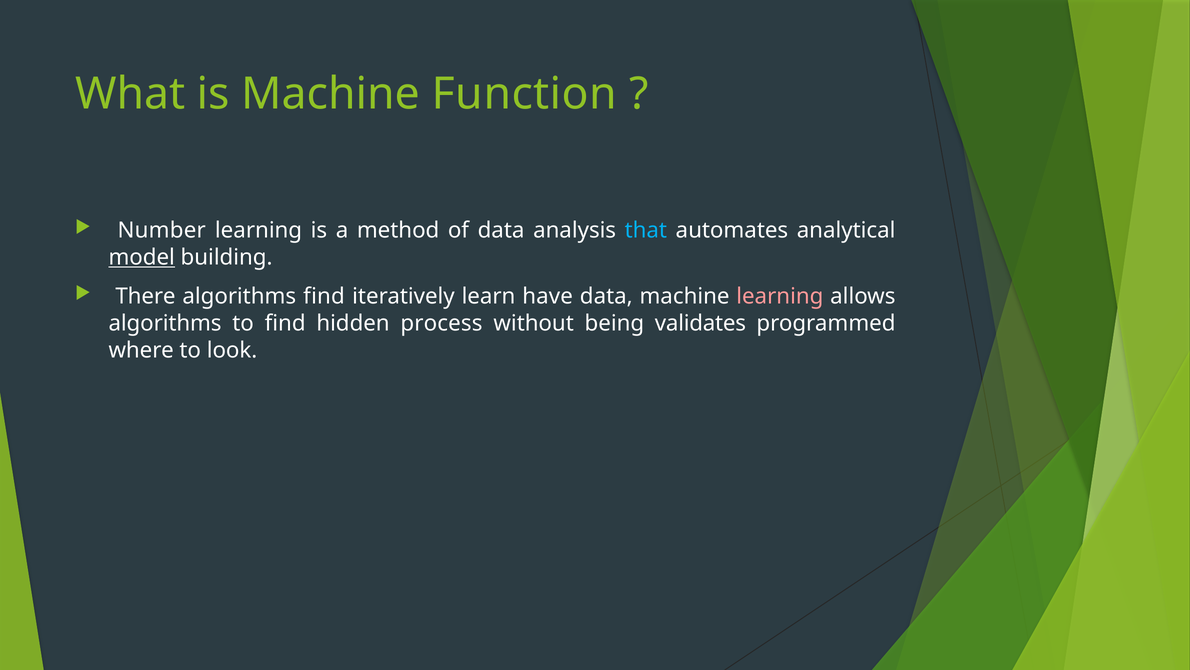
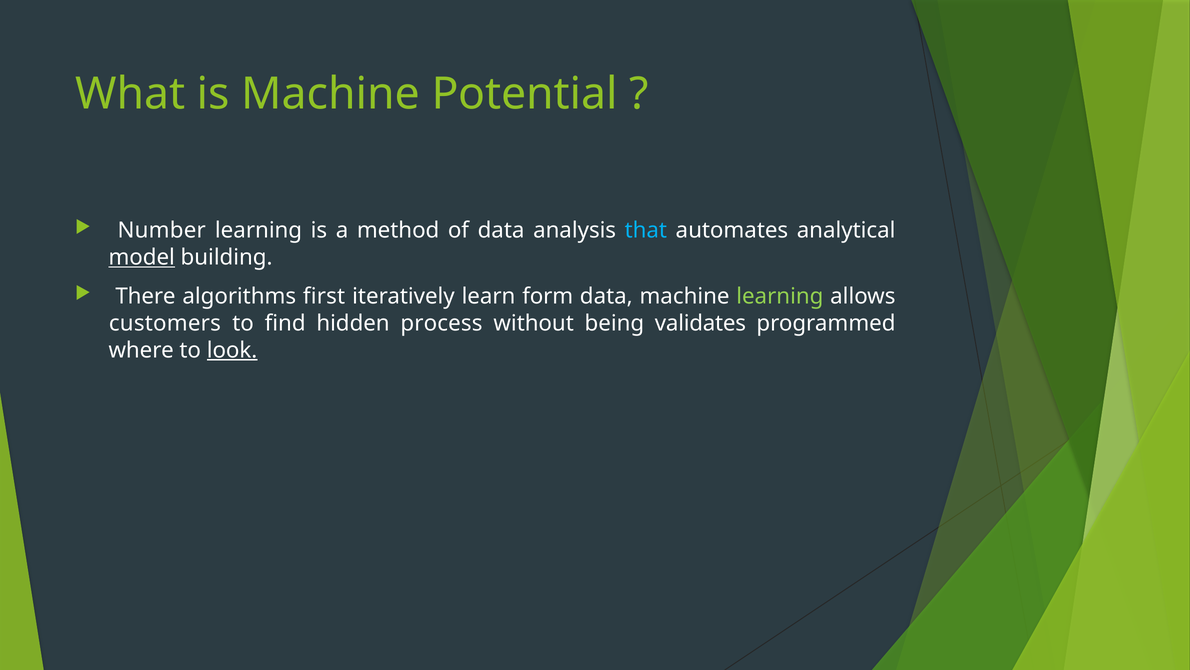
Function: Function -> Potential (525, 94)
algorithms find: find -> first (324, 296)
have: have -> form (548, 296)
learning colour: pink -> light green (780, 296)
algorithms: algorithms -> customers (165, 323)
look underline: none -> present (232, 350)
